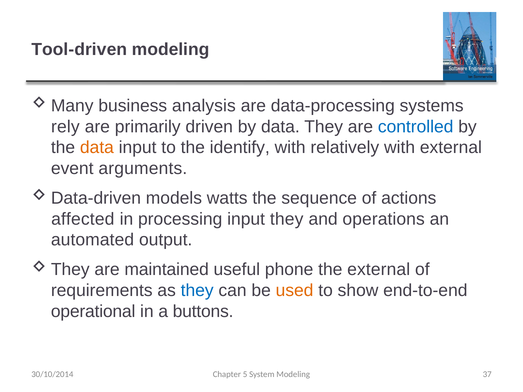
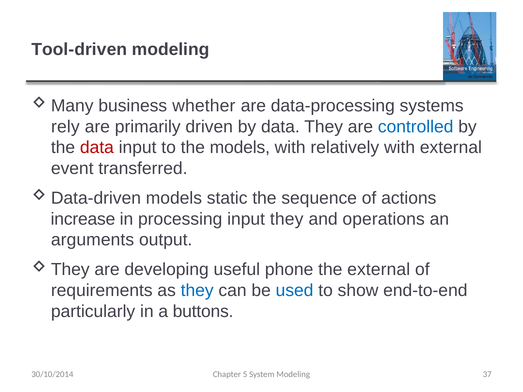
analysis: analysis -> whether (204, 106)
data colour: orange -> red (97, 148)
the identify: identify -> models (240, 148)
arguments: arguments -> transferred (143, 169)
watts: watts -> static (227, 198)
affected: affected -> increase (83, 219)
automated: automated -> arguments (93, 240)
maintained: maintained -> developing (167, 270)
used colour: orange -> blue (295, 291)
operational: operational -> particularly (93, 312)
